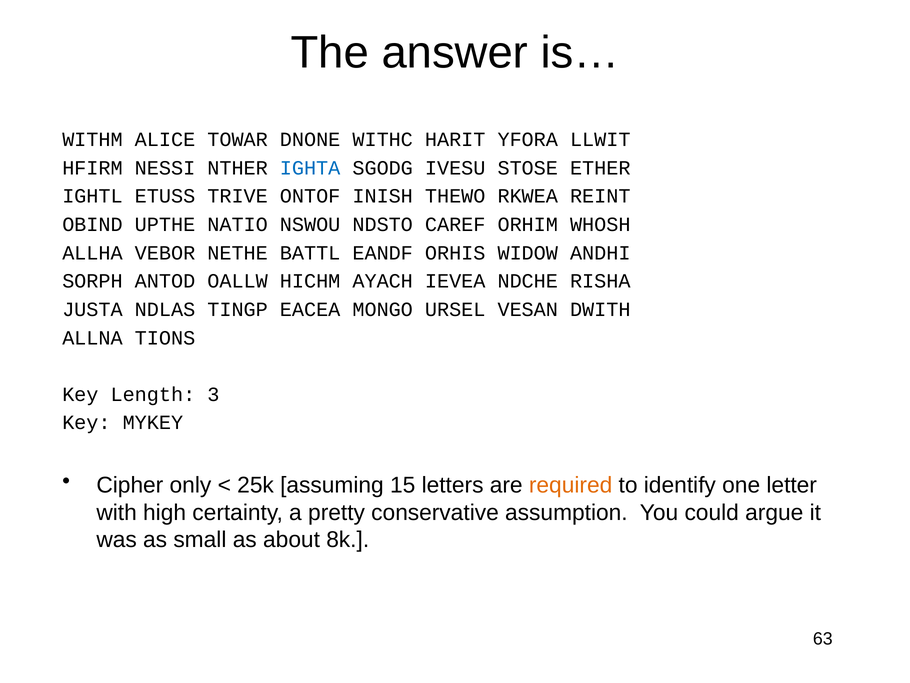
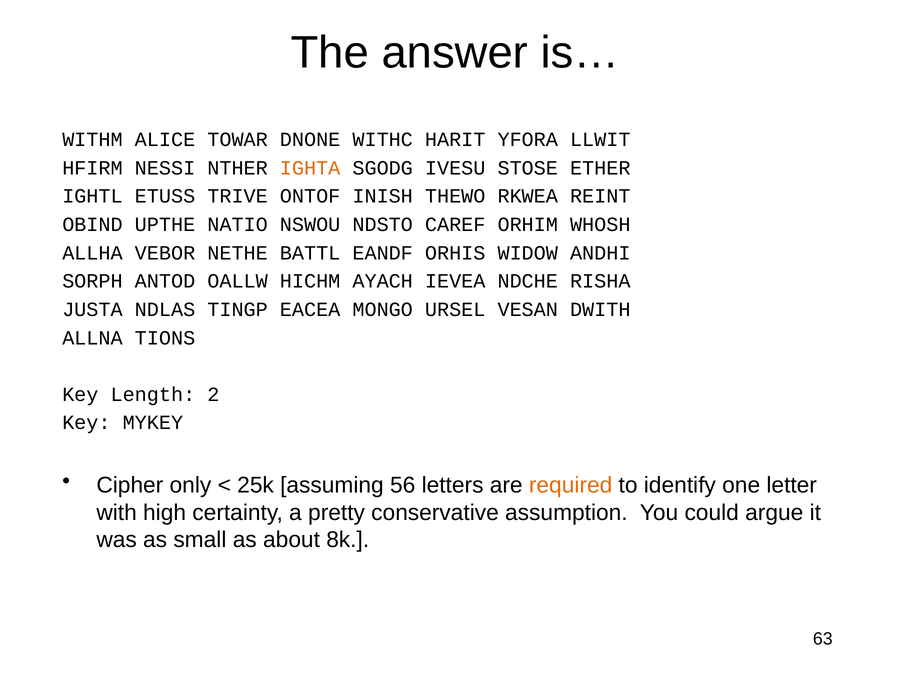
IGHTA colour: blue -> orange (310, 168)
3: 3 -> 2 (213, 394)
15: 15 -> 56 (403, 485)
